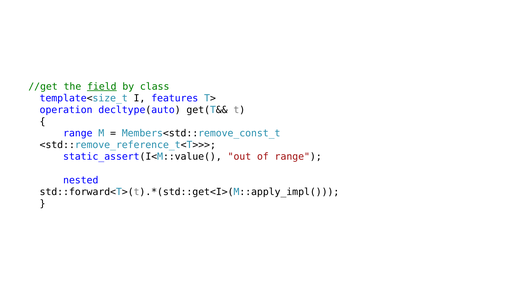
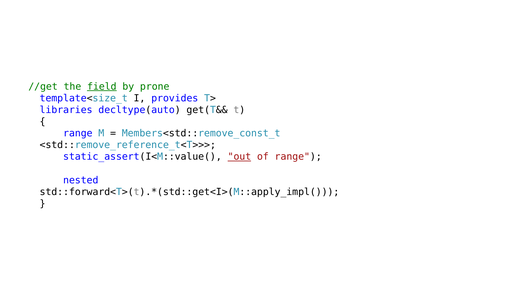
class: class -> prone (155, 86)
features: features -> provides (175, 98)
operation: operation -> libraries (66, 110)
out underline: none -> present (239, 157)
